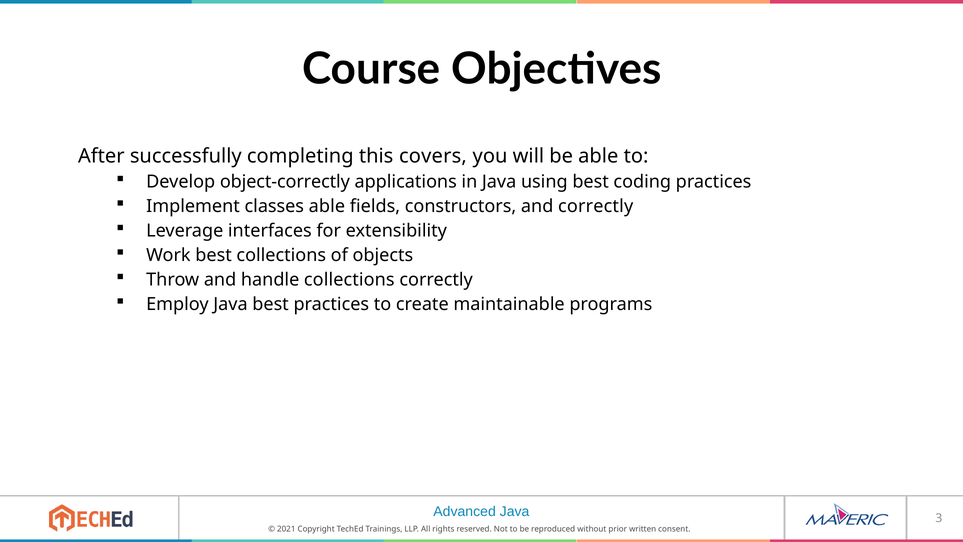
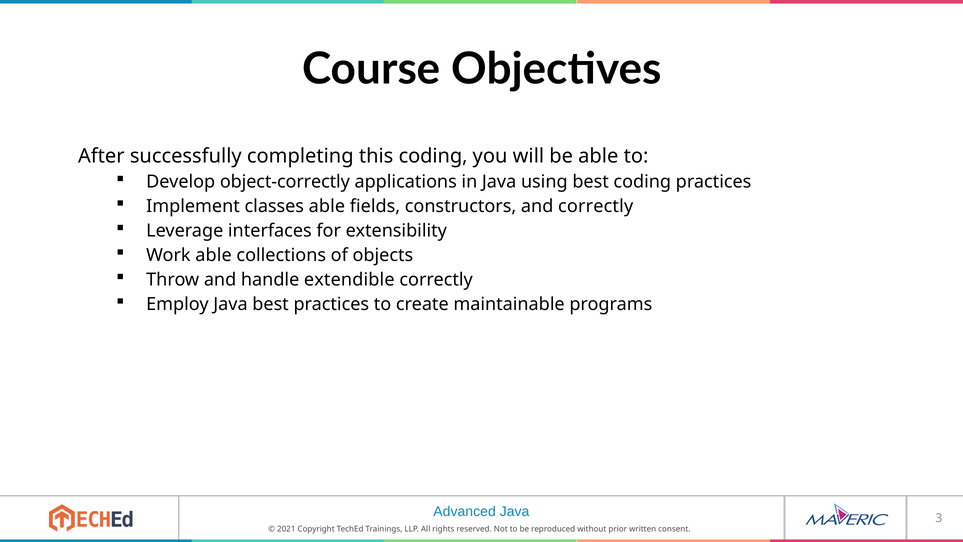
this covers: covers -> coding (433, 156)
Work best: best -> able (214, 255)
handle collections: collections -> extendible (349, 280)
